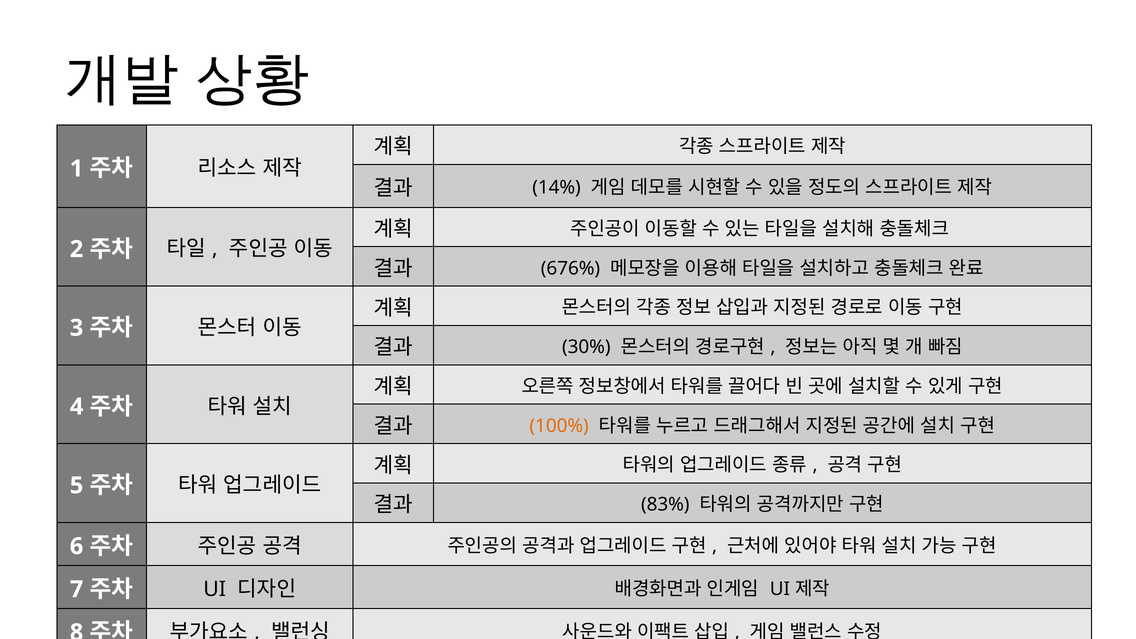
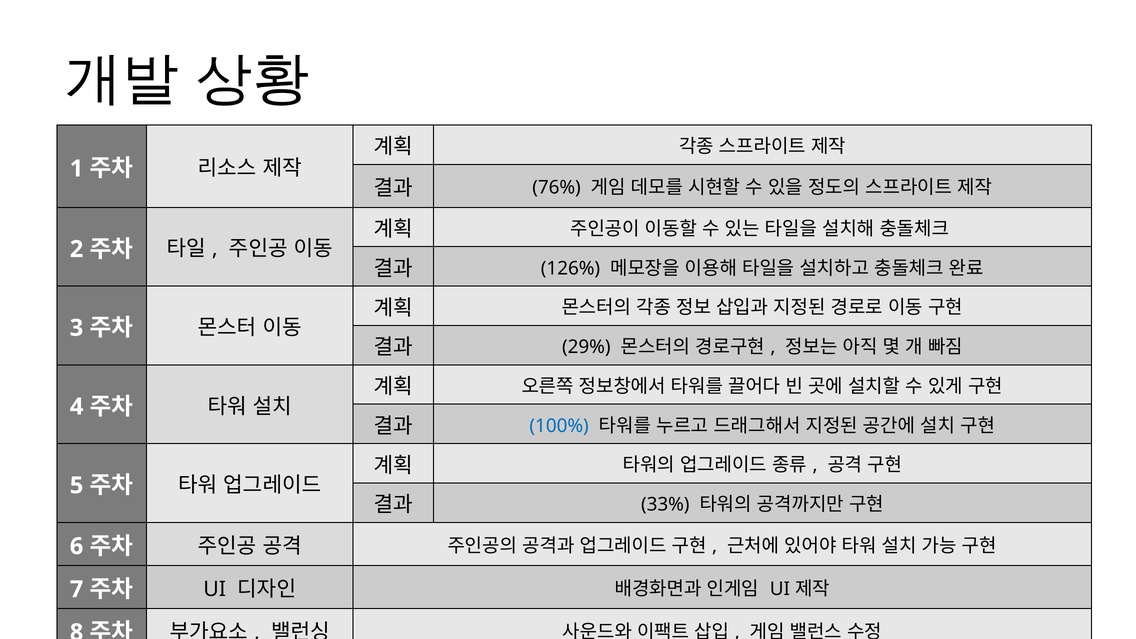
14%: 14% -> 76% (557, 188)
676%: 676% -> 126% (571, 268)
30%: 30% -> 29% (586, 347)
100% colour: orange -> blue (559, 426)
83%: 83% -> 33% (665, 505)
